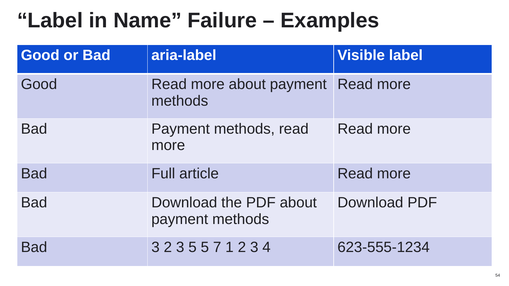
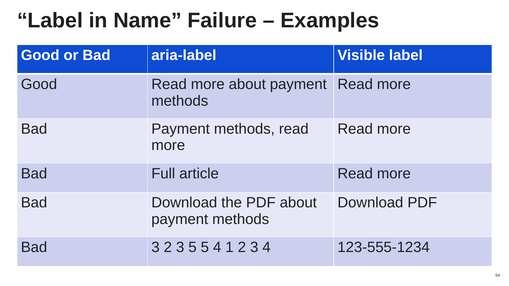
5 7: 7 -> 4 (217, 248)
623-555-1234: 623-555-1234 -> 123-555-1234 (384, 248)
